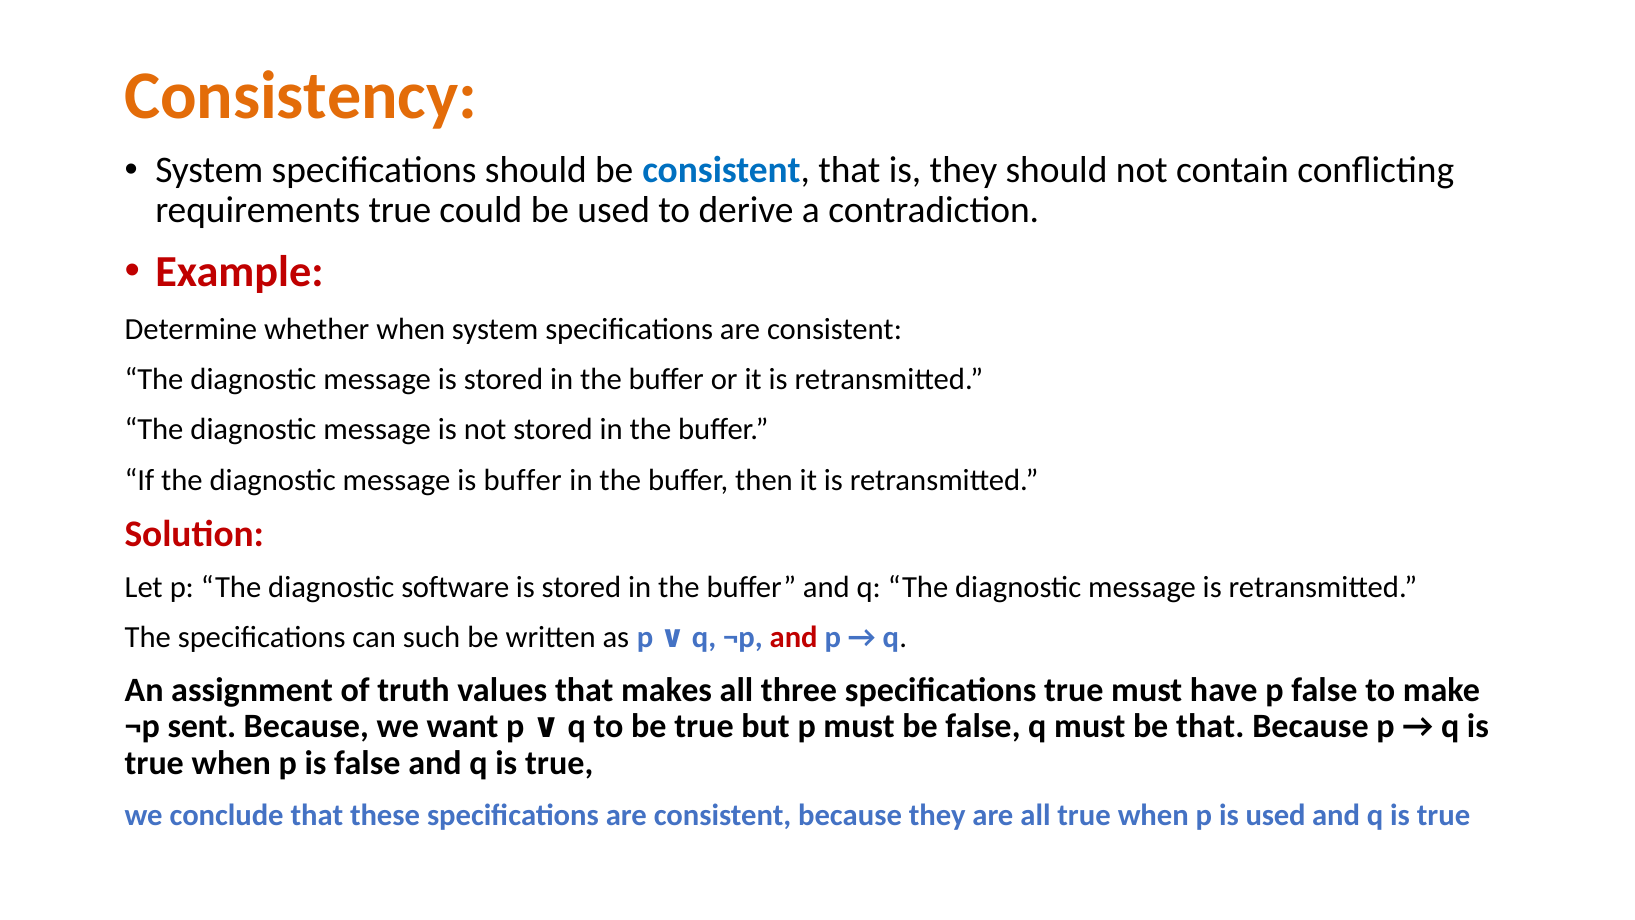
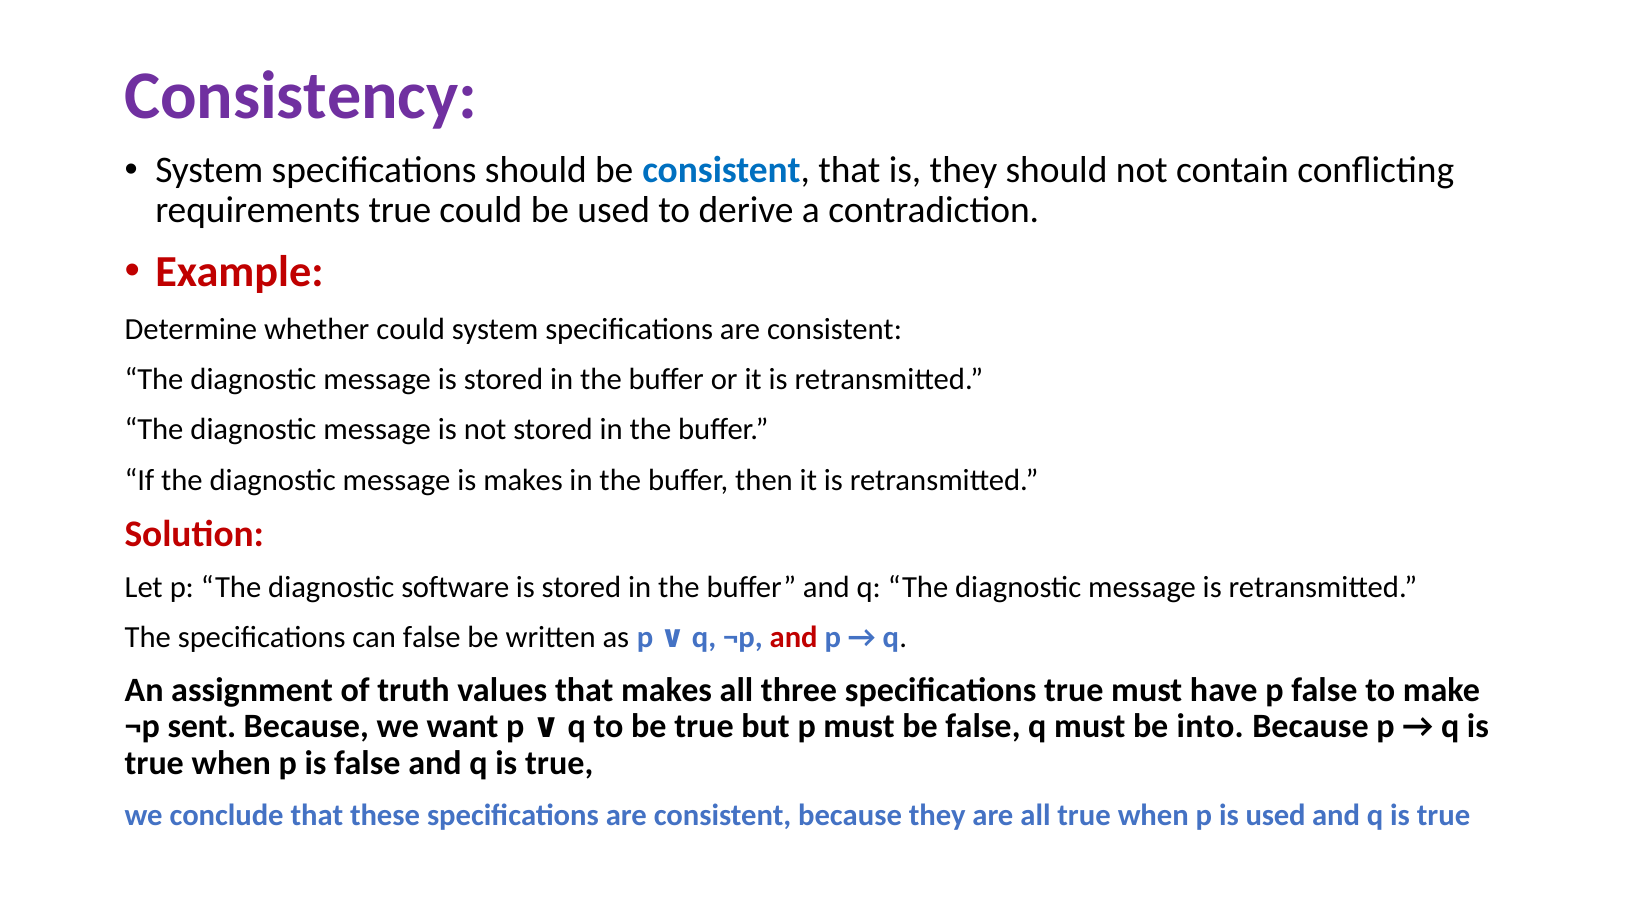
Consistency colour: orange -> purple (301, 96)
whether when: when -> could (411, 329)
is buffer: buffer -> makes (523, 480)
can such: such -> false (432, 638)
be that: that -> into (1210, 726)
